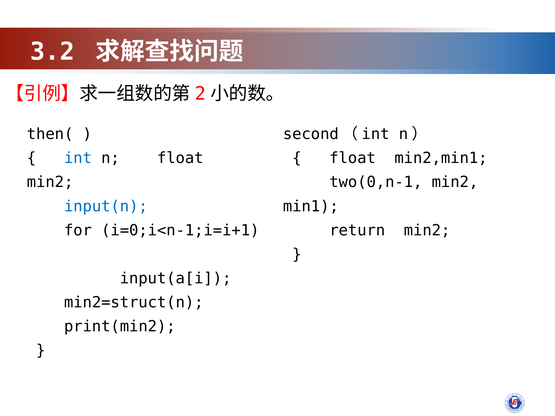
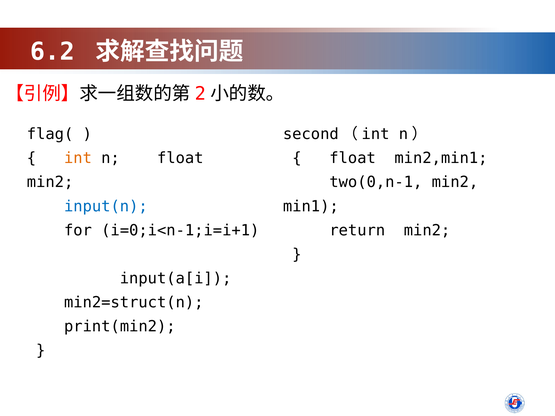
3.2: 3.2 -> 6.2 (52, 52)
then(: then( -> flag( (50, 134)
int colour: blue -> orange (78, 158)
